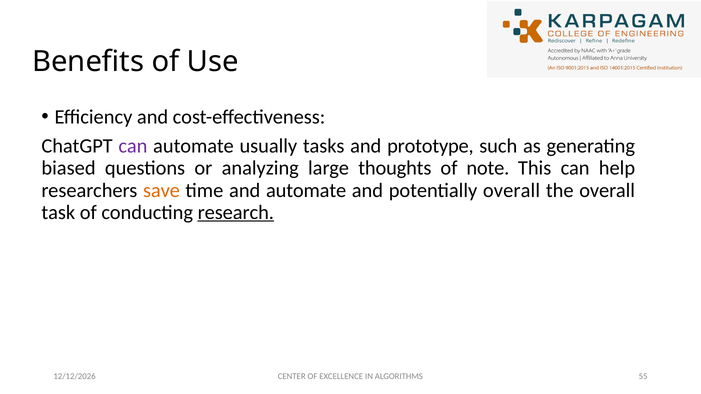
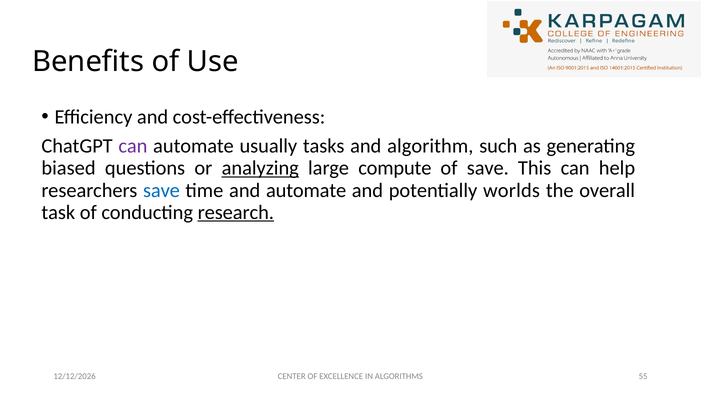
prototype: prototype -> algorithm (430, 146)
analyzing underline: none -> present (260, 168)
thoughts: thoughts -> compute (395, 168)
of note: note -> save (488, 168)
save colour: orange -> blue (161, 190)
potentially overall: overall -> worlds (511, 190)
